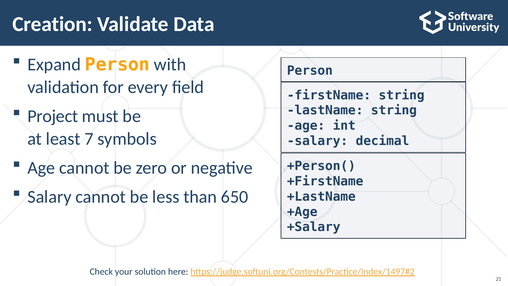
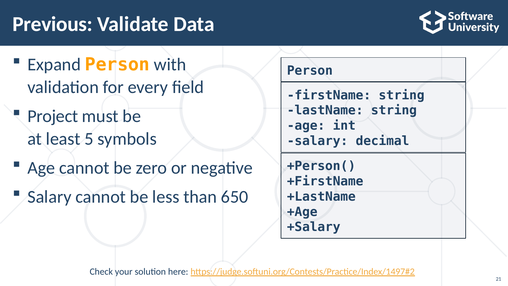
Creation: Creation -> Previous (53, 24)
7: 7 -> 5 (89, 139)
